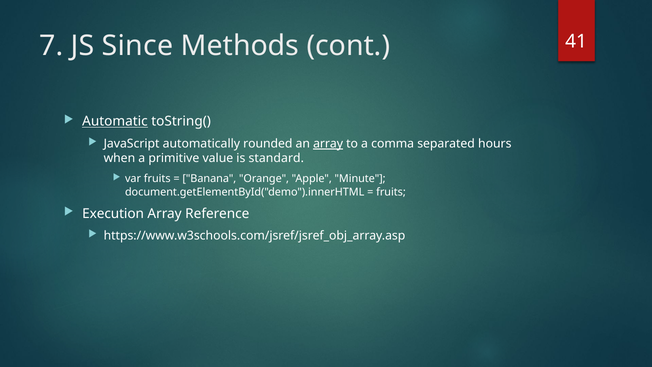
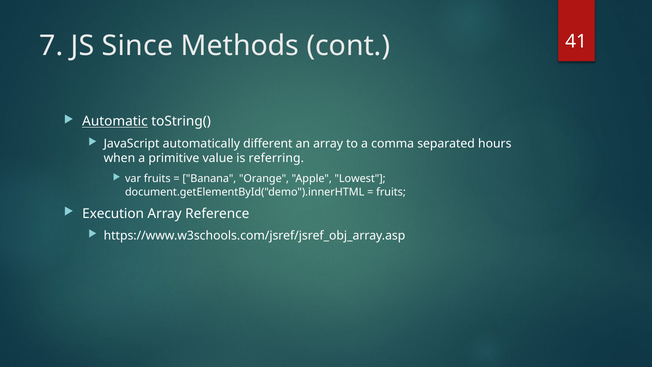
rounded: rounded -> different (268, 144)
array underline: present -> none (328, 144)
standard: standard -> referring (276, 158)
Minute: Minute -> Lowest (360, 179)
